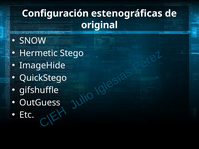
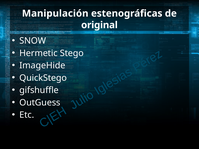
Configuración: Configuración -> Manipulación (55, 13)
